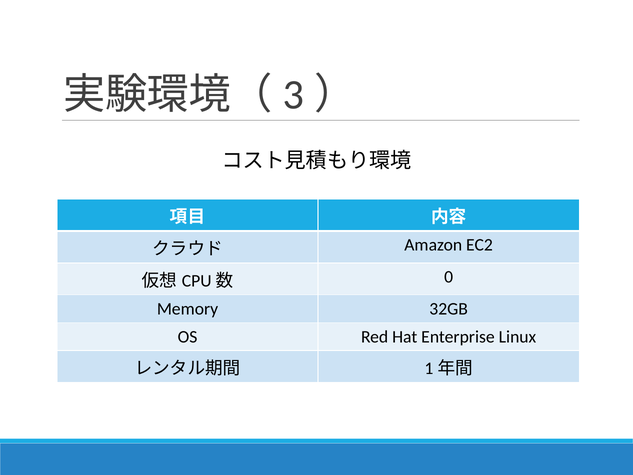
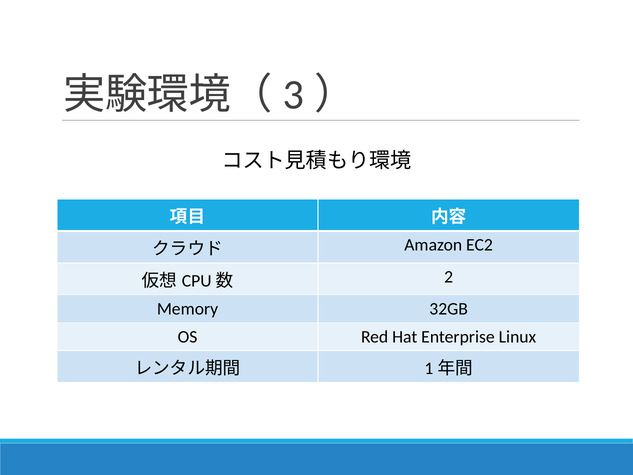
0: 0 -> 2 (449, 277)
